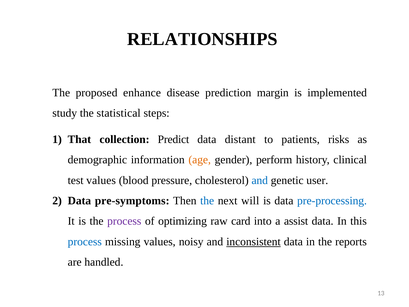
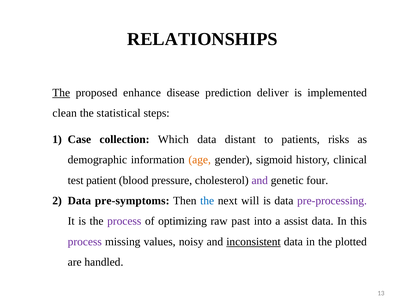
The underline: none -> present (61, 93)
margin: margin -> deliver (273, 93)
study: study -> clean (65, 113)
That: That -> Case (79, 139)
Predict: Predict -> Which (173, 139)
perform: perform -> sigmoid (274, 160)
test values: values -> patient (101, 180)
and colour: blue -> purple (260, 180)
user: user -> four (317, 180)
pre-processing colour: blue -> purple (332, 201)
card: card -> past (241, 221)
process colour: blue -> purple (85, 241)
reports: reports -> plotted (351, 241)
